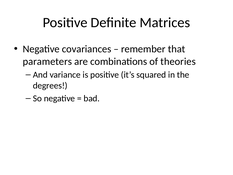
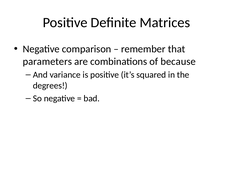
covariances: covariances -> comparison (87, 49)
theories: theories -> because (178, 61)
